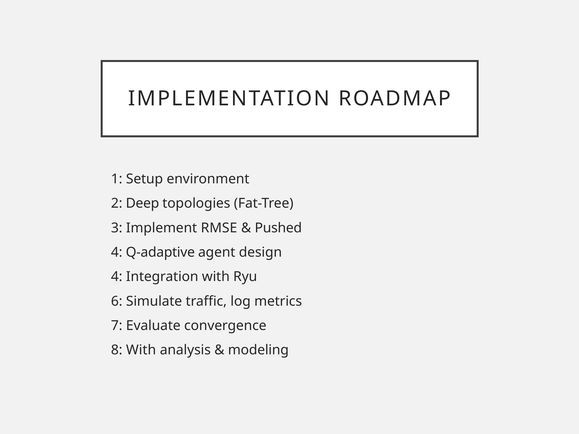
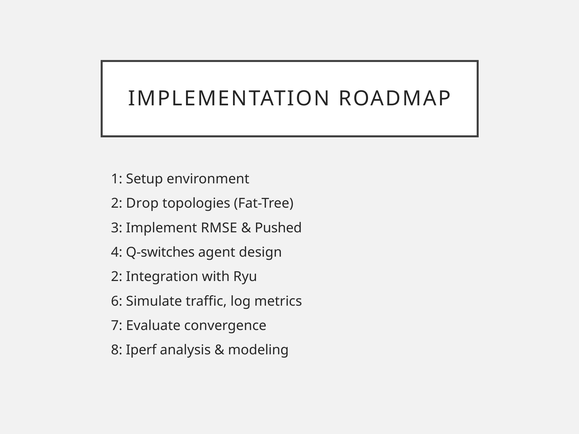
Deep: Deep -> Drop (142, 204)
Q-adaptive: Q-adaptive -> Q-switches (160, 252)
4: 4 -> 2 (117, 277)
8 With: With -> Iperf (141, 350)
